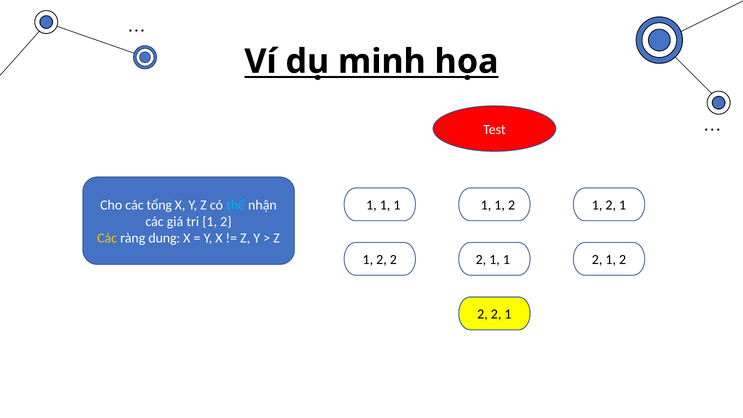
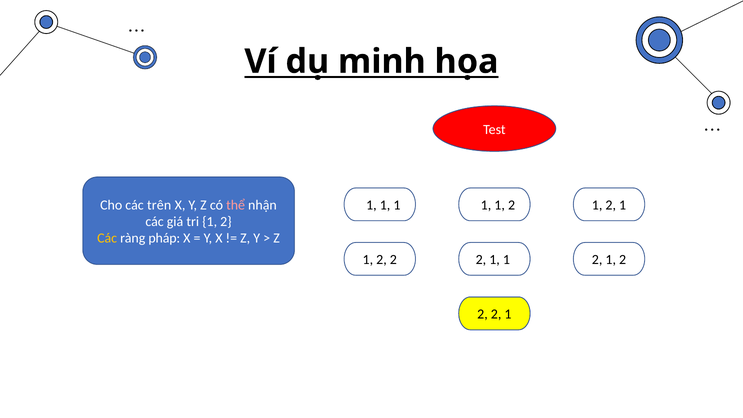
tổng: tổng -> trên (159, 205)
thể colour: light blue -> pink (236, 205)
dung: dung -> pháp (164, 238)
